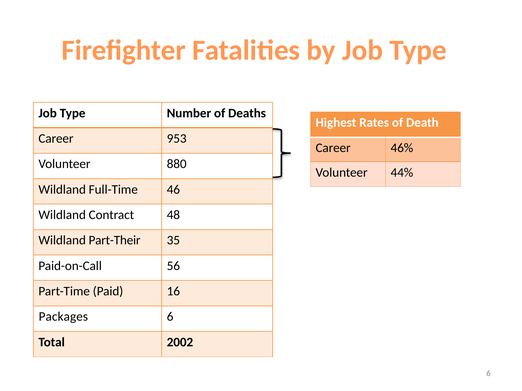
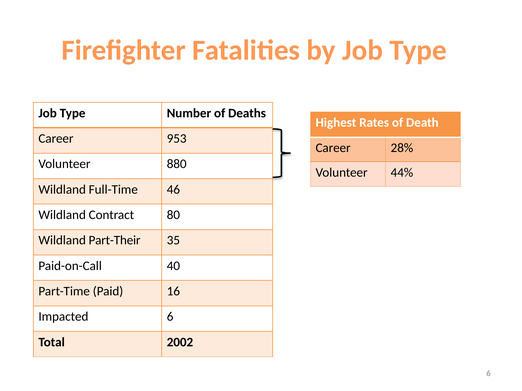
46%: 46% -> 28% (402, 148)
48: 48 -> 80 (173, 215)
56: 56 -> 40 (173, 266)
Packages: Packages -> Impacted (63, 317)
